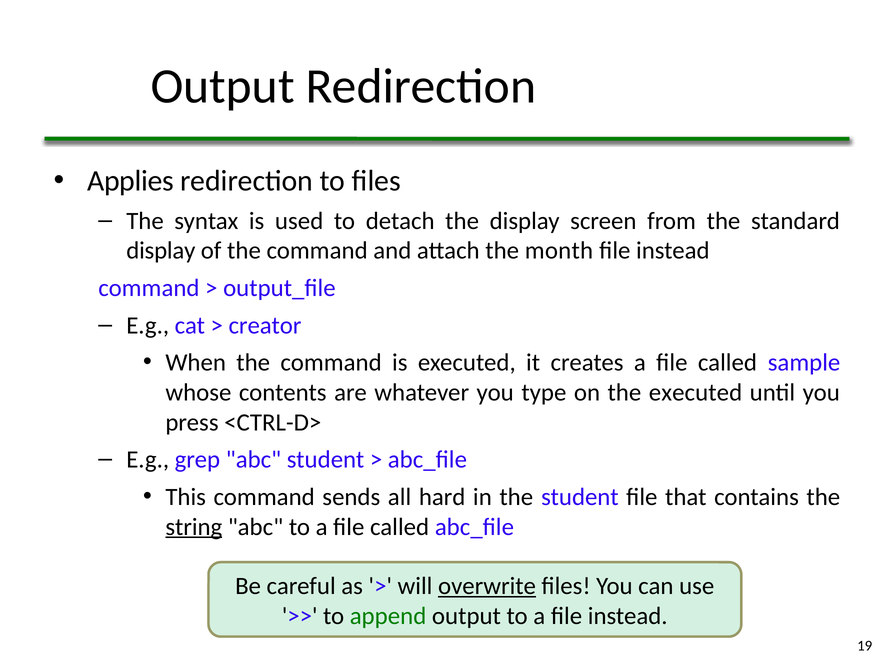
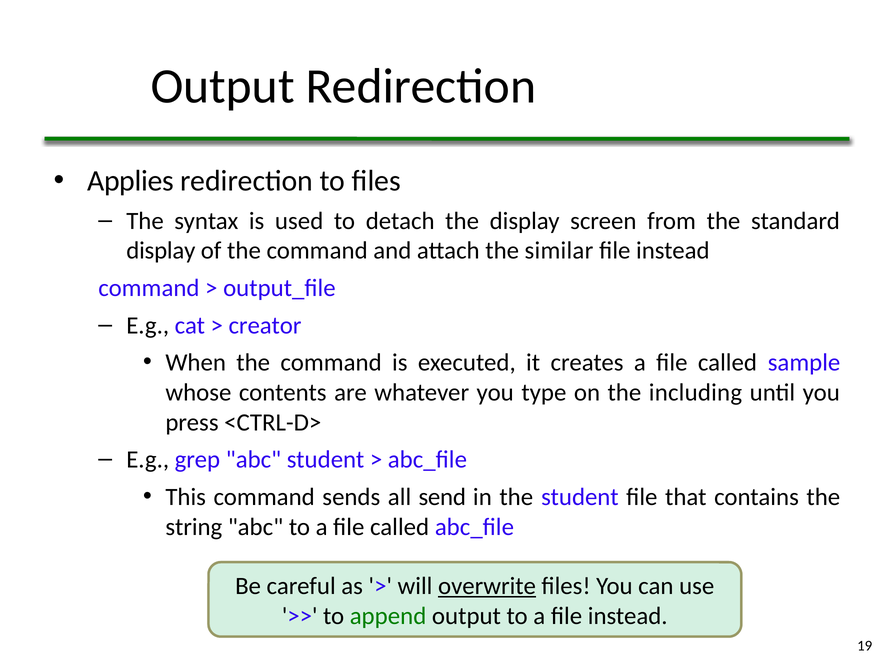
month: month -> similar (559, 251)
the executed: executed -> including (695, 392)
hard: hard -> send (442, 497)
string underline: present -> none (194, 526)
